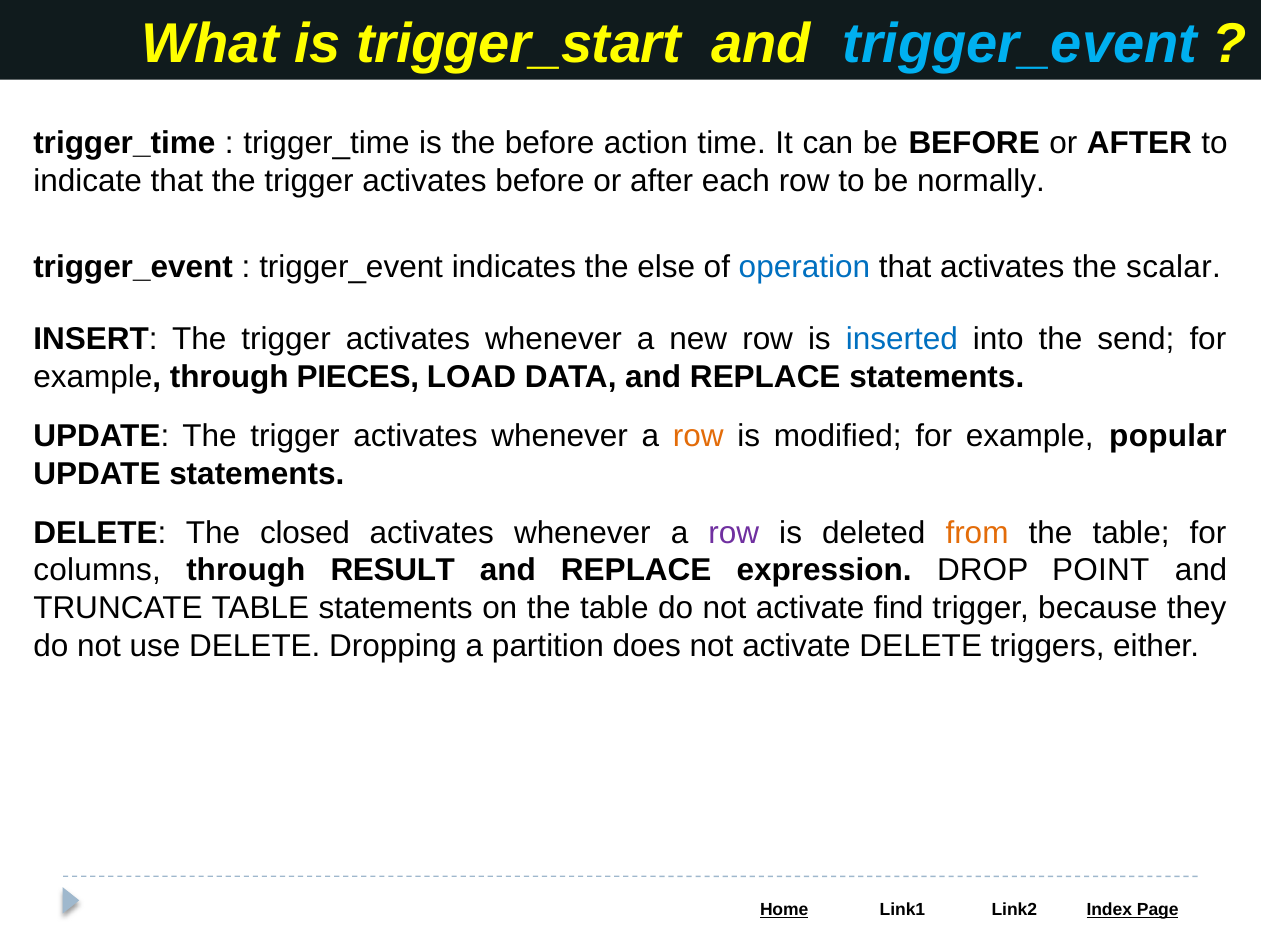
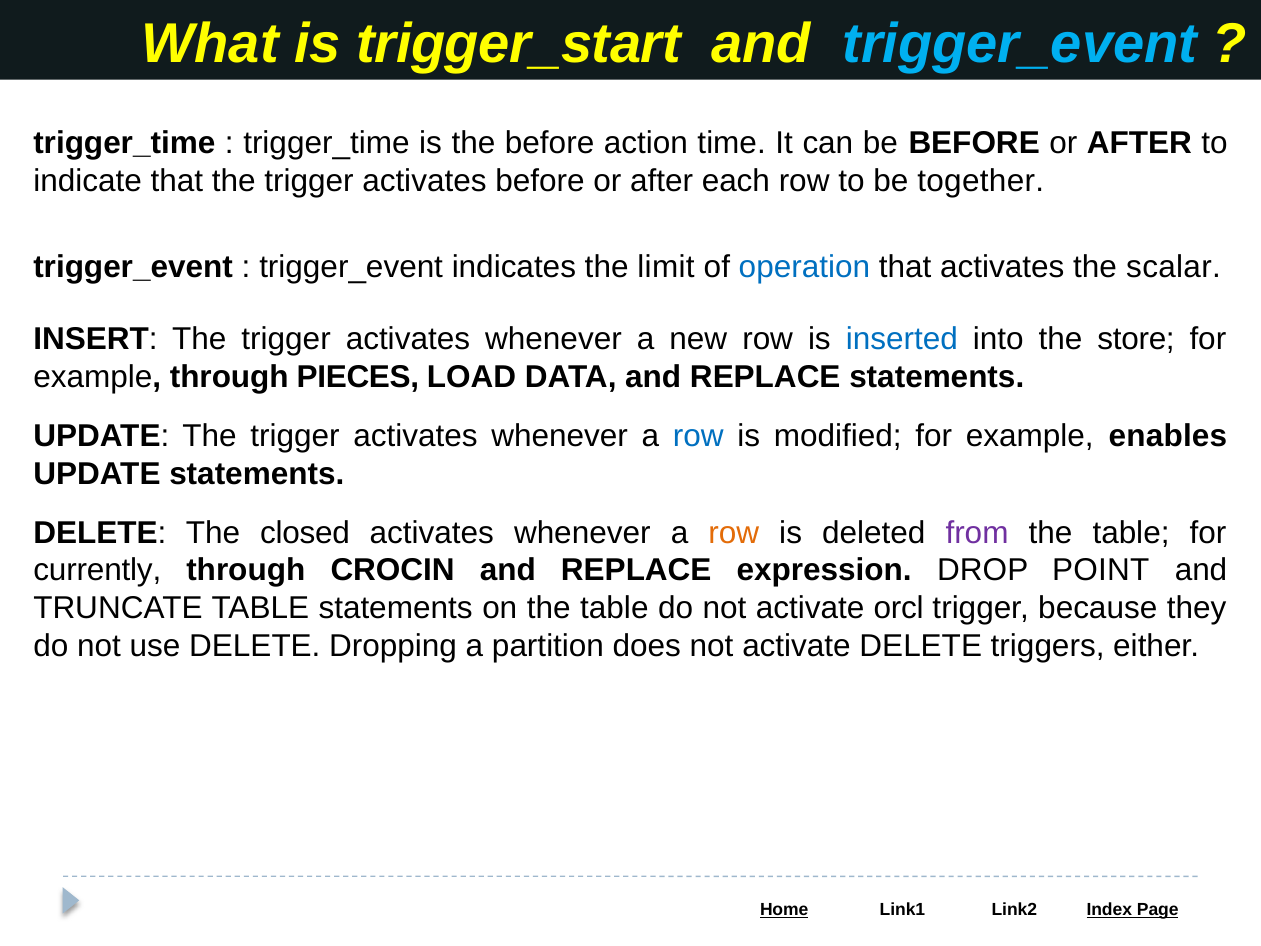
normally: normally -> together (981, 181)
else: else -> limit (666, 267)
send: send -> store (1136, 339)
row colour: orange -> blue (698, 436)
popular: popular -> enables (1168, 436)
row colour: purple -> orange (734, 532)
from colour: orange -> purple (977, 532)
columns: columns -> currently (97, 570)
RESULT: RESULT -> CROCIN (393, 570)
find: find -> orcl (899, 608)
